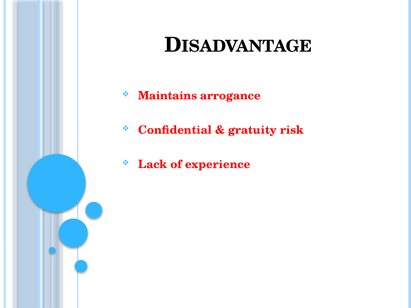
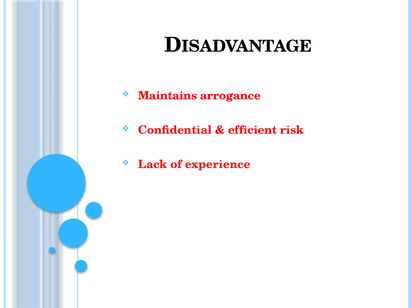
gratuity: gratuity -> efficient (253, 130)
